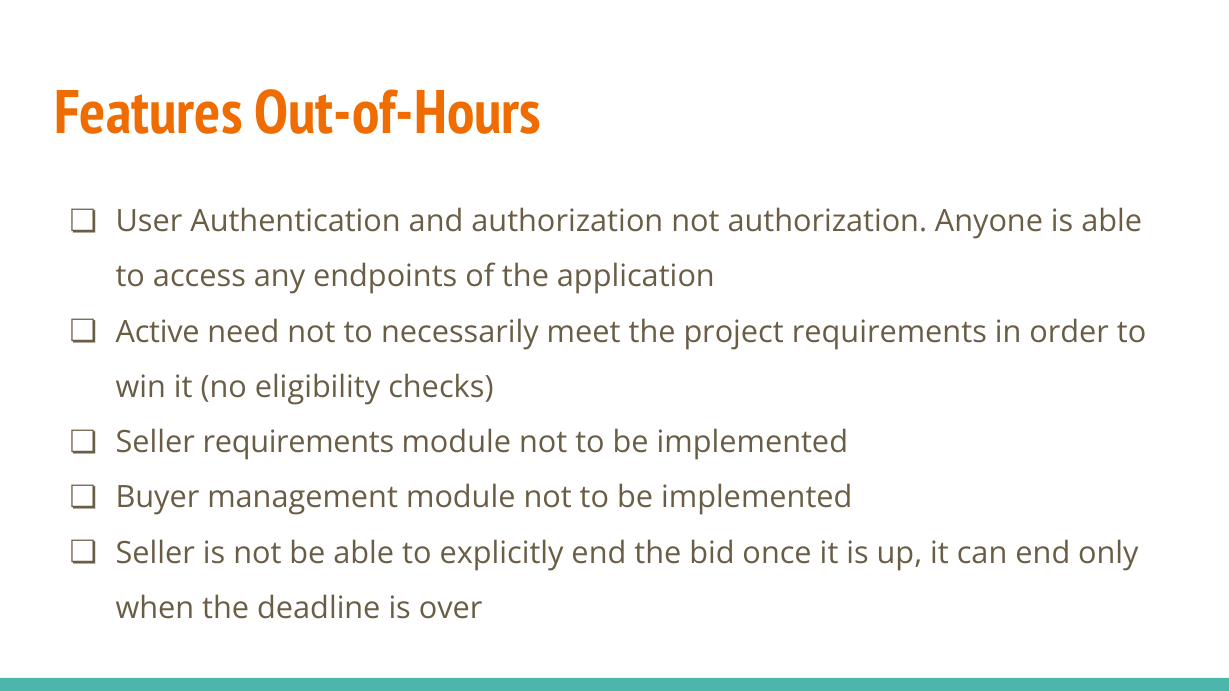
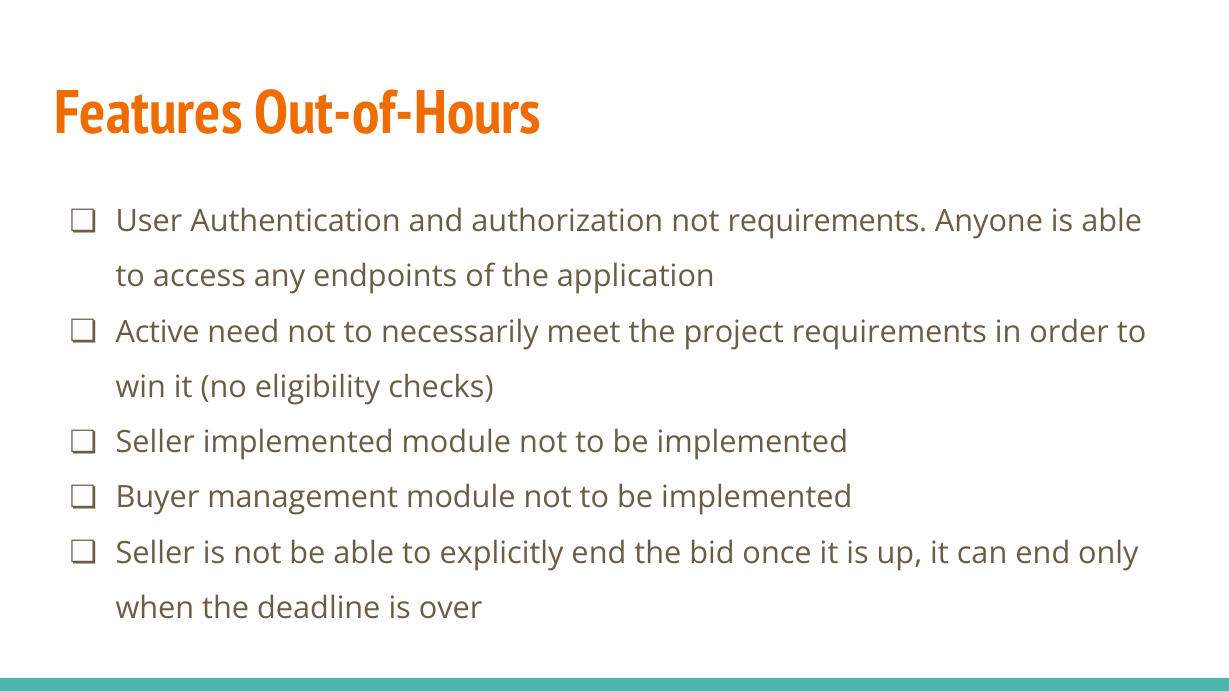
not authorization: authorization -> requirements (827, 222)
Seller requirements: requirements -> implemented (298, 443)
